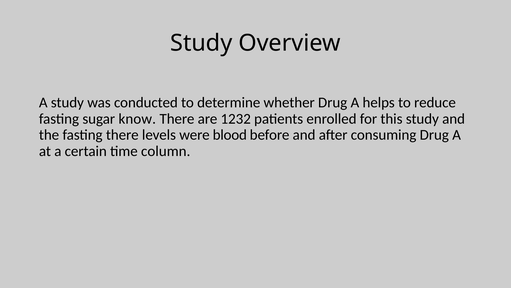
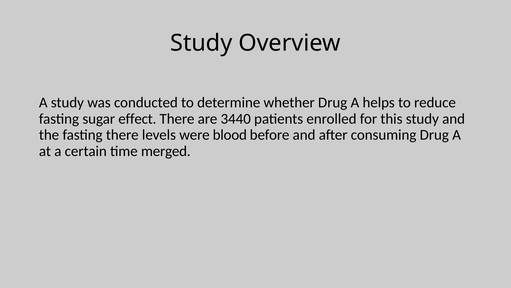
know: know -> effect (137, 119)
1232: 1232 -> 3440 (236, 119)
column: column -> merged (166, 151)
